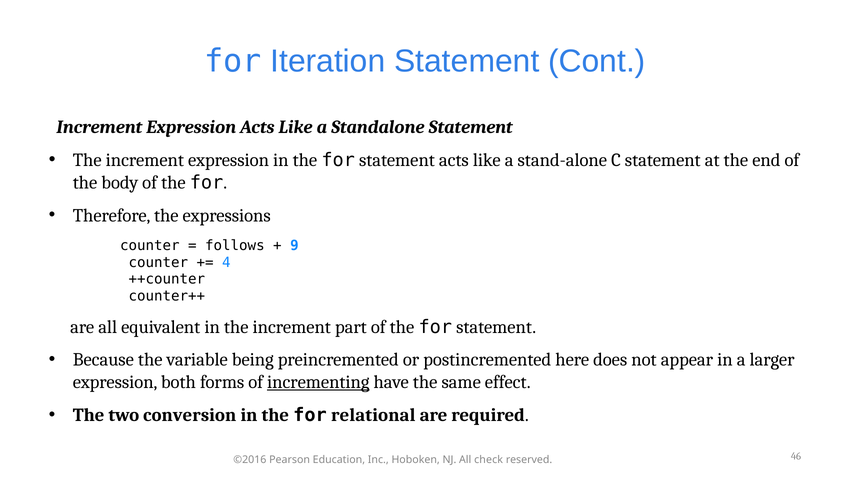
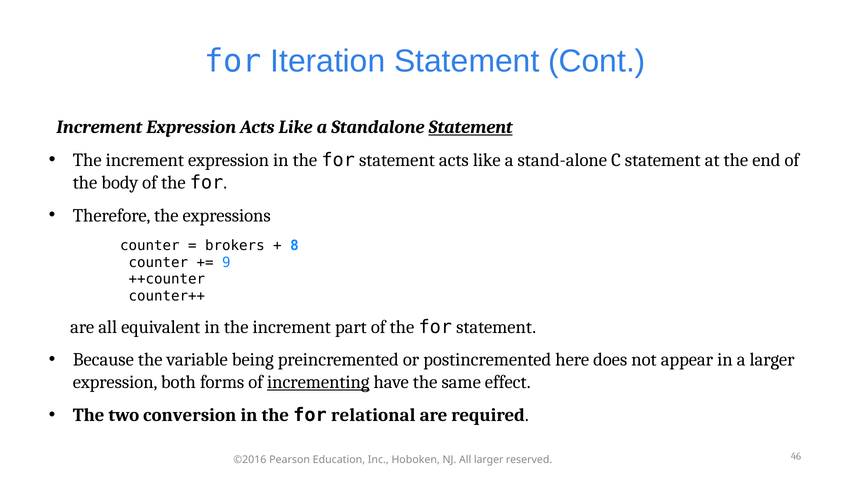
Statement underline: none -> present (471, 127)
follows: follows -> brokers (235, 245)
9: 9 -> 8 (294, 245)
4: 4 -> 9 (226, 262)
All check: check -> larger (489, 460)
